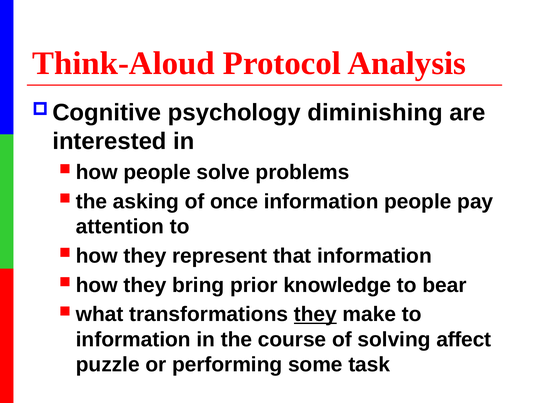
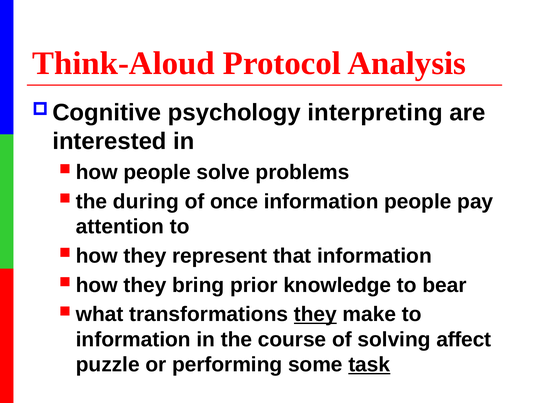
diminishing: diminishing -> interpreting (375, 113)
asking: asking -> during (146, 202)
task underline: none -> present (369, 365)
